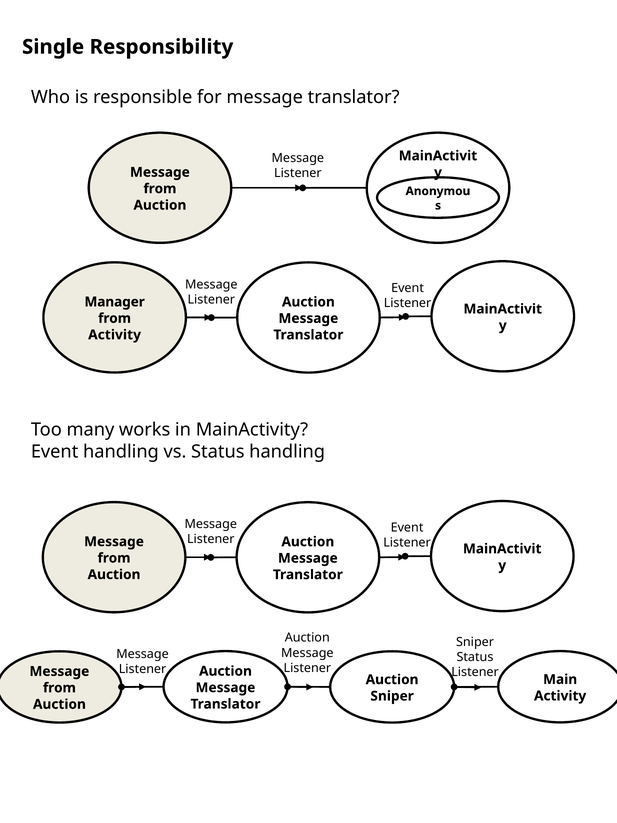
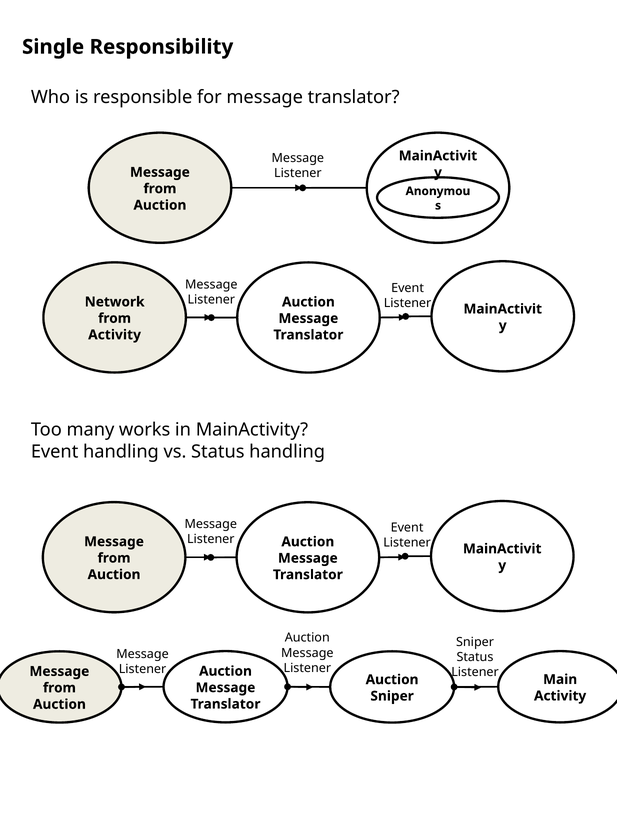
Manager: Manager -> Network (115, 302)
